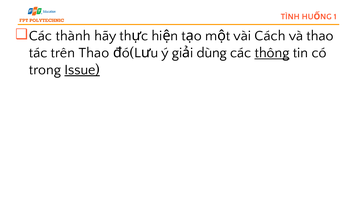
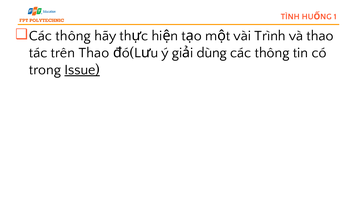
thành: thành -> thông (73, 36)
Cách: Cách -> Trình (270, 36)
thông underline: present -> none (272, 53)
